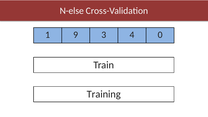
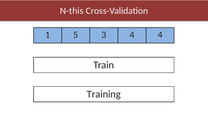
N-else: N-else -> N-this (72, 11)
9: 9 -> 5 (76, 35)
4 0: 0 -> 4 (160, 35)
